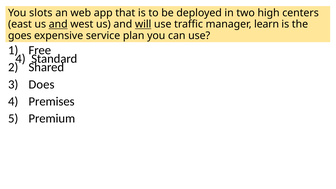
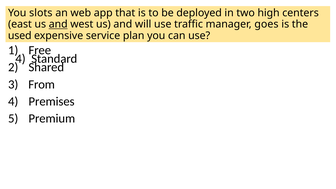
will underline: present -> none (143, 24)
learn: learn -> goes (266, 24)
goes: goes -> used (20, 36)
Does: Does -> From (42, 84)
